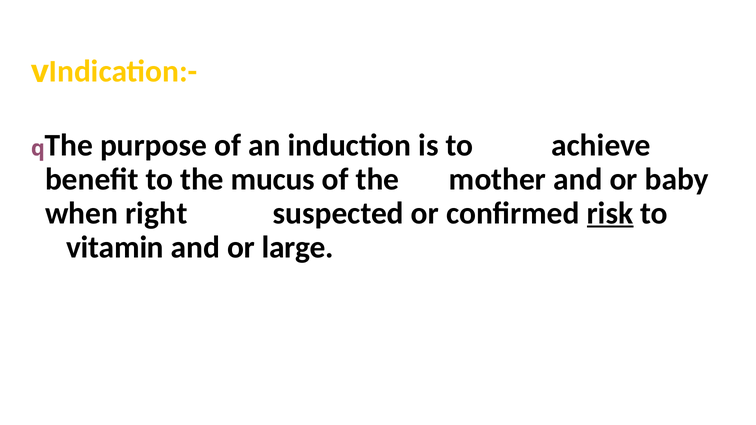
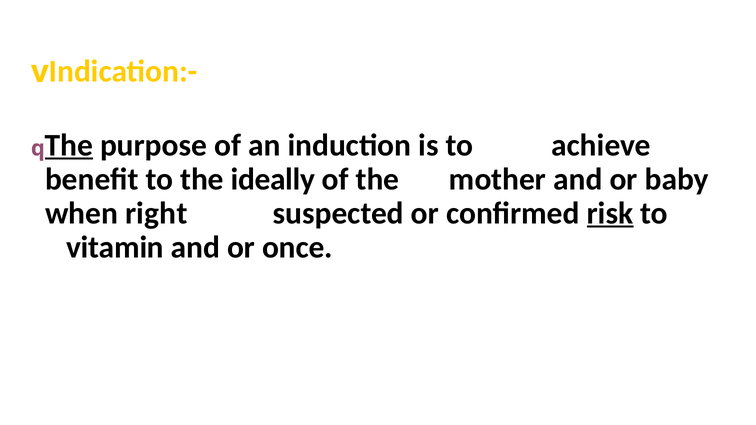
The underline: none -> present (69, 145)
mucus: mucus -> ideally (273, 179)
large: large -> once (298, 247)
